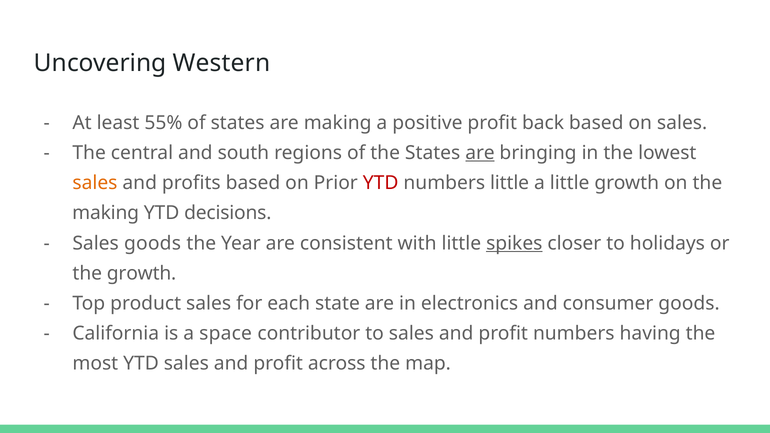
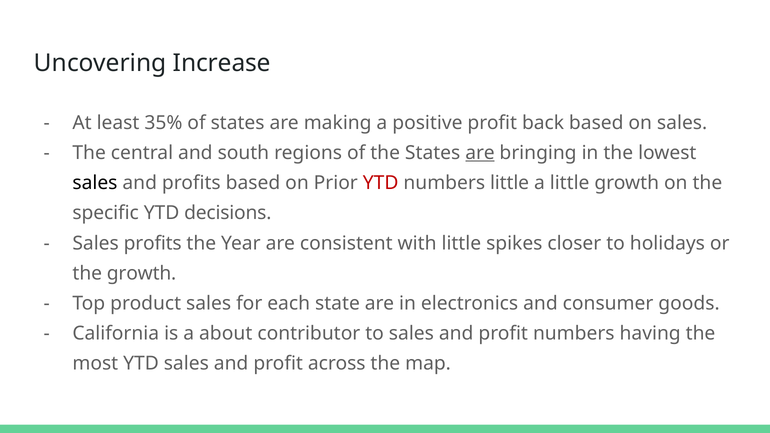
Western: Western -> Increase (222, 63)
55%: 55% -> 35% (163, 123)
sales colour: orange -> black (95, 183)
making: making -> specific (106, 213)
Sales goods: goods -> profits (153, 243)
spikes underline: present -> none (514, 243)
space: space -> about (226, 334)
